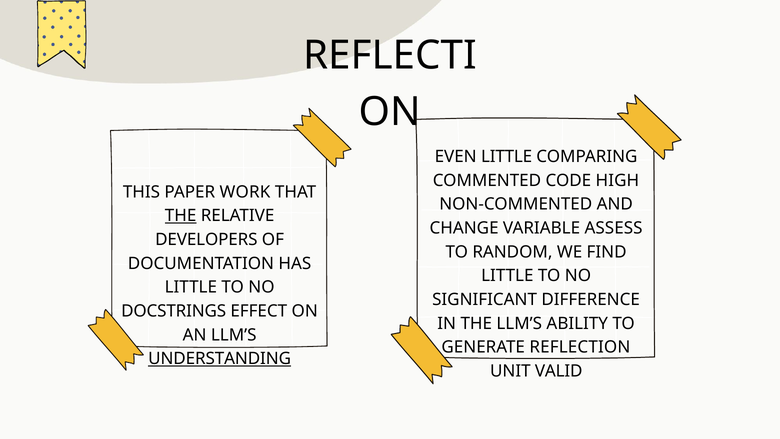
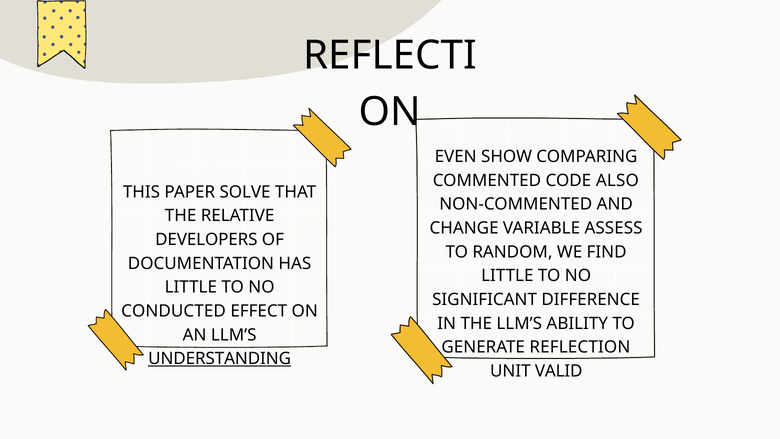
EVEN LITTLE: LITTLE -> SHOW (507, 156)
HIGH: HIGH -> ALSO (617, 180)
WORK: WORK -> SOLVE (245, 192)
THE underline: present -> none (181, 216)
DOCSTRINGS: DOCSTRINGS -> CONDUCTED (174, 311)
